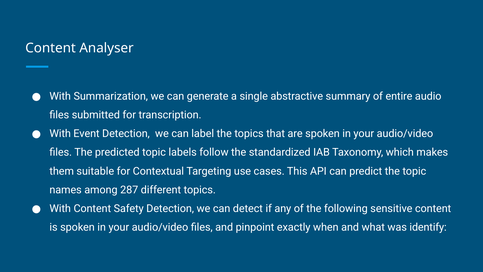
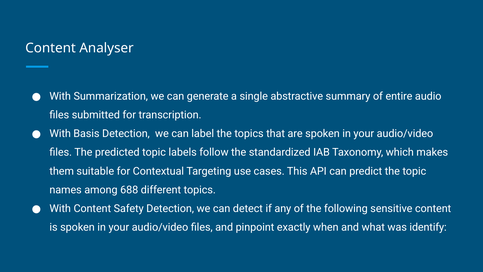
Event: Event -> Basis (86, 134)
287: 287 -> 688 (129, 190)
